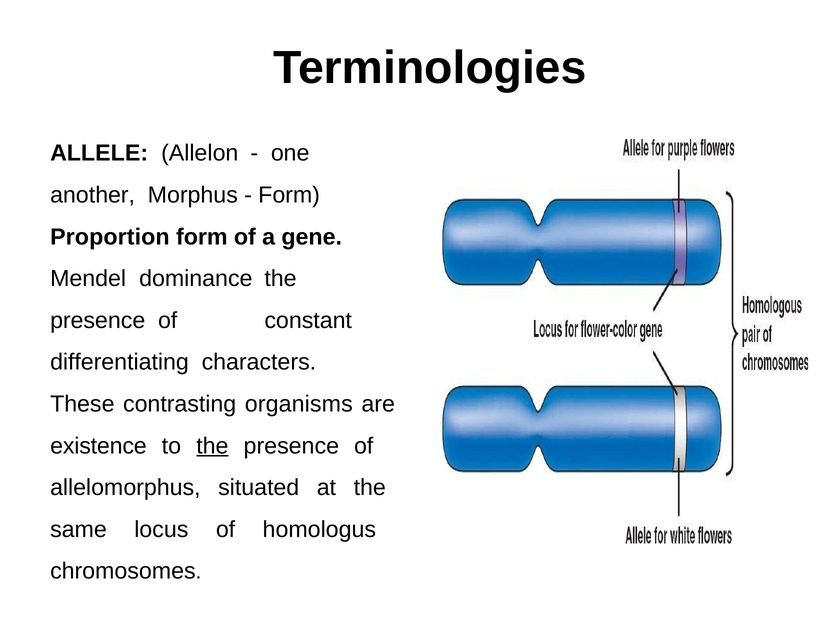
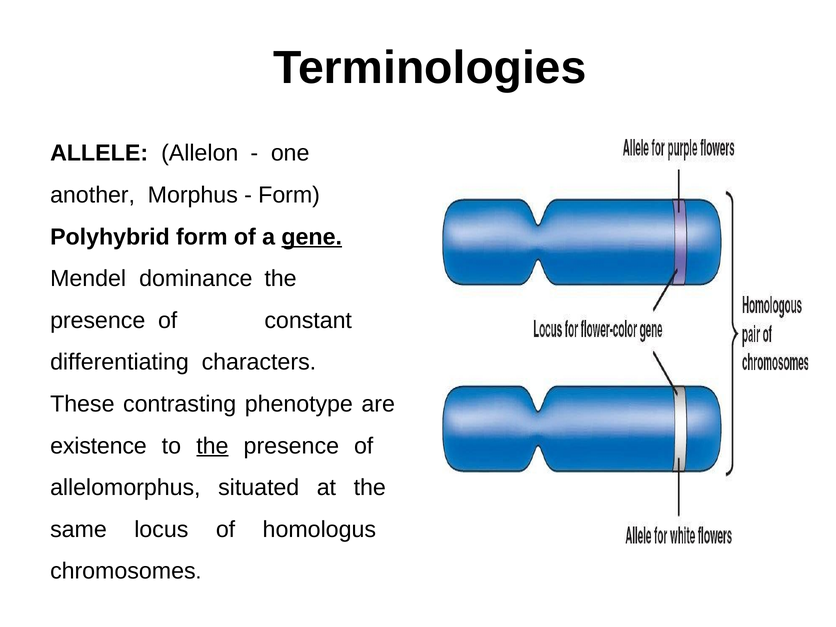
Proportion: Proportion -> Polyhybrid (110, 237)
gene underline: none -> present (312, 237)
organisms: organisms -> phenotype (299, 404)
